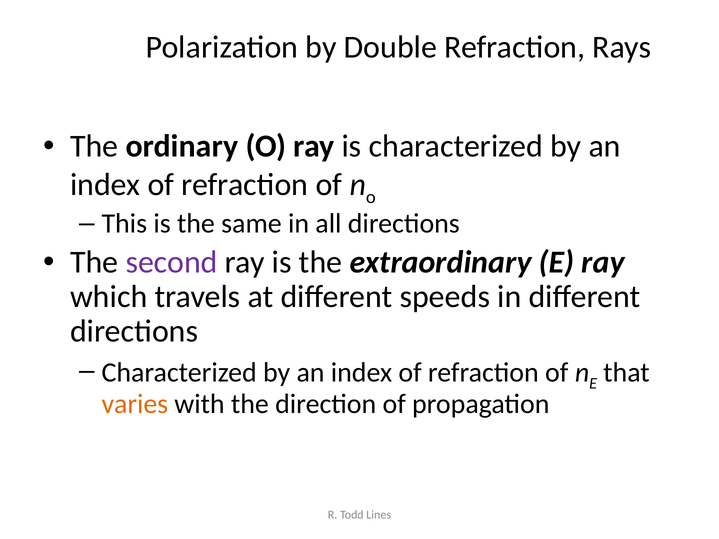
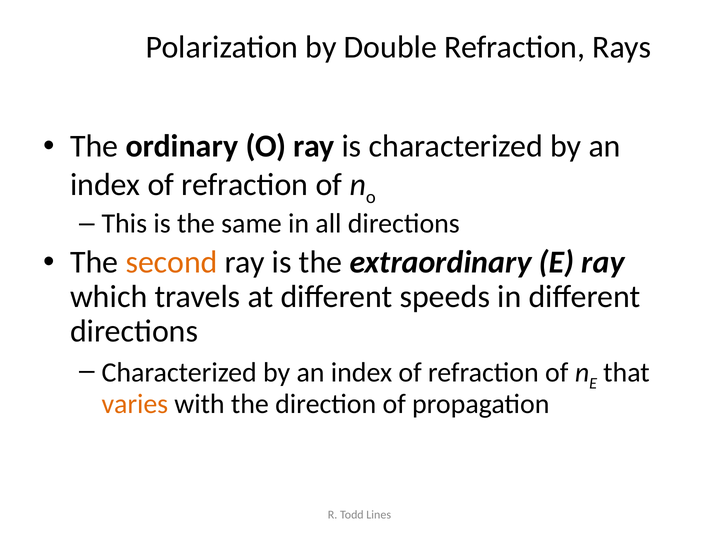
second colour: purple -> orange (172, 263)
